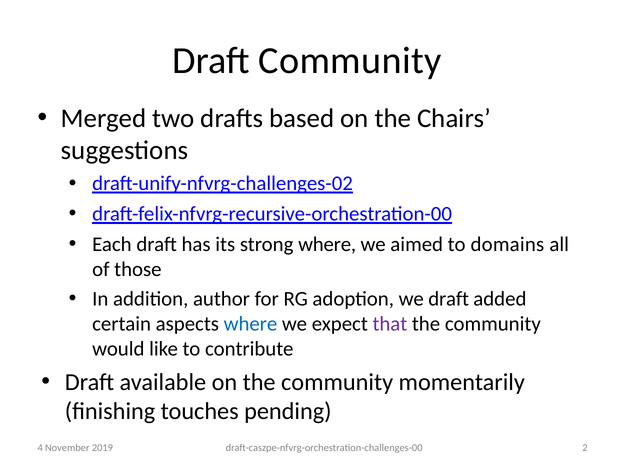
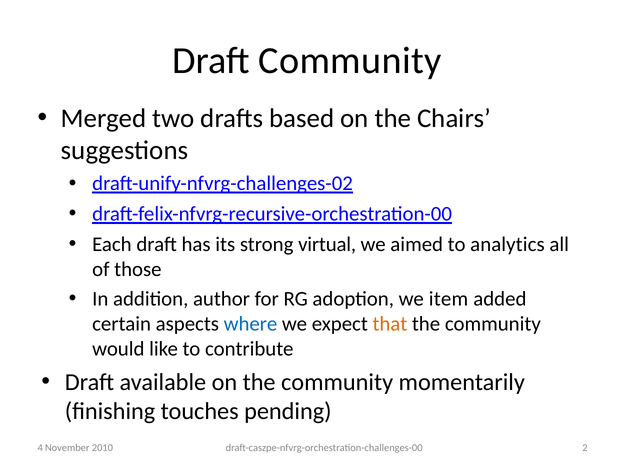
strong where: where -> virtual (327, 244)
domains: domains -> analytics (507, 244)
we draft: draft -> item (448, 299)
that colour: purple -> orange (390, 324)
2019: 2019 -> 2010 (102, 448)
